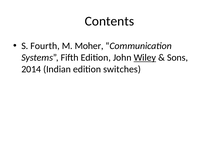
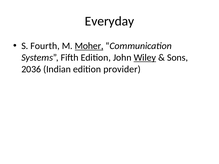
Contents: Contents -> Everyday (109, 21)
Moher underline: none -> present (89, 46)
2014: 2014 -> 2036 (31, 69)
switches: switches -> provider (122, 69)
